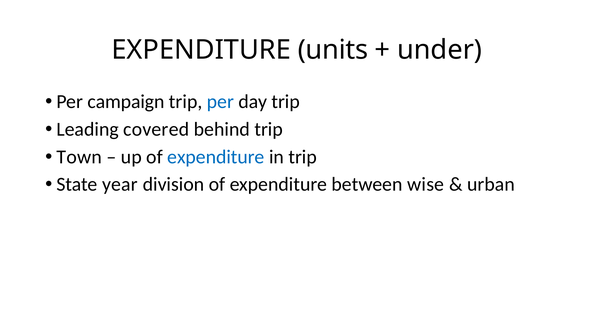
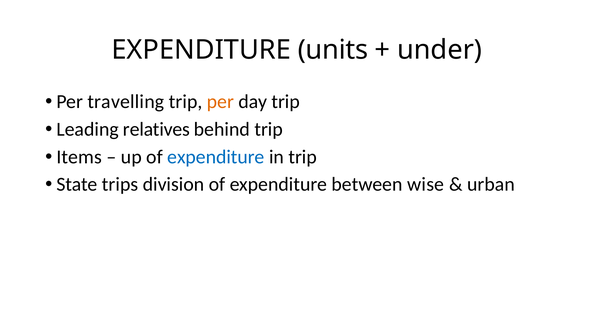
campaign: campaign -> travelling (126, 102)
per colour: blue -> orange (220, 102)
covered: covered -> relatives (156, 129)
Town: Town -> Items (79, 157)
year: year -> trips (120, 185)
